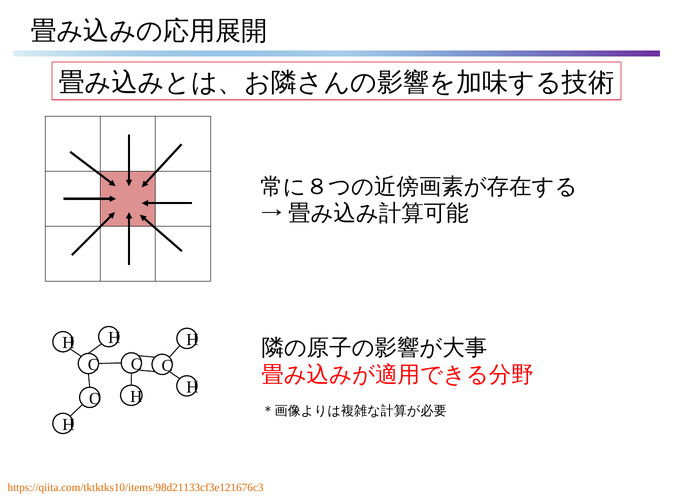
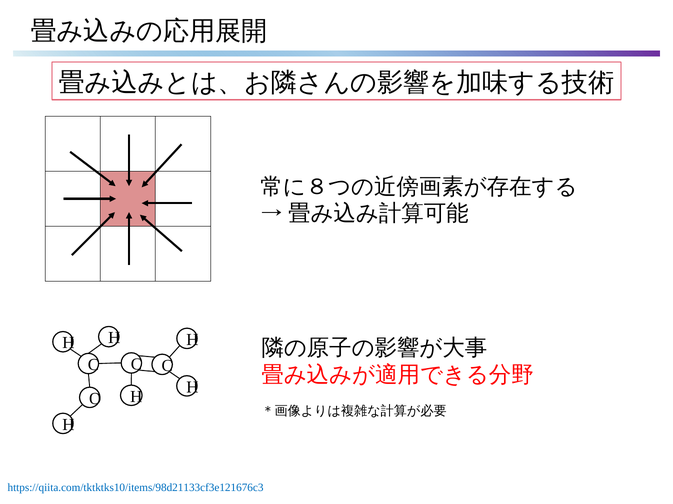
https://qiita.com/tktktks10/items/98d21133cf3e121676c3 colour: orange -> blue (136, 488)
